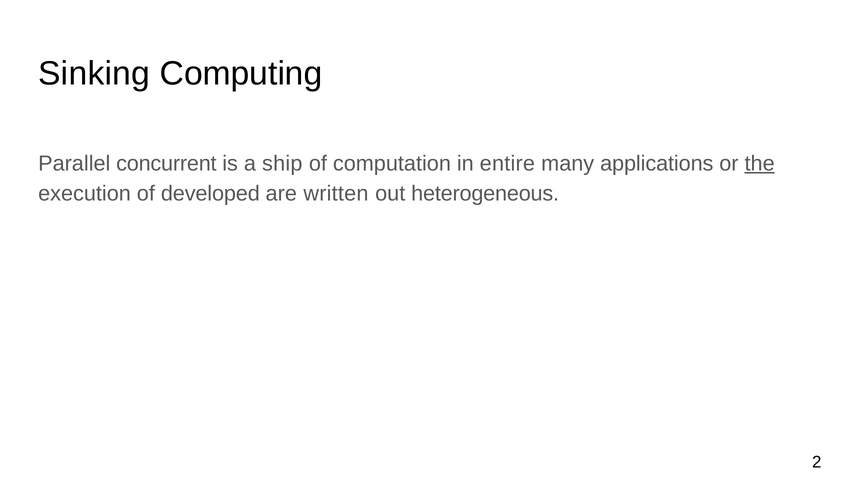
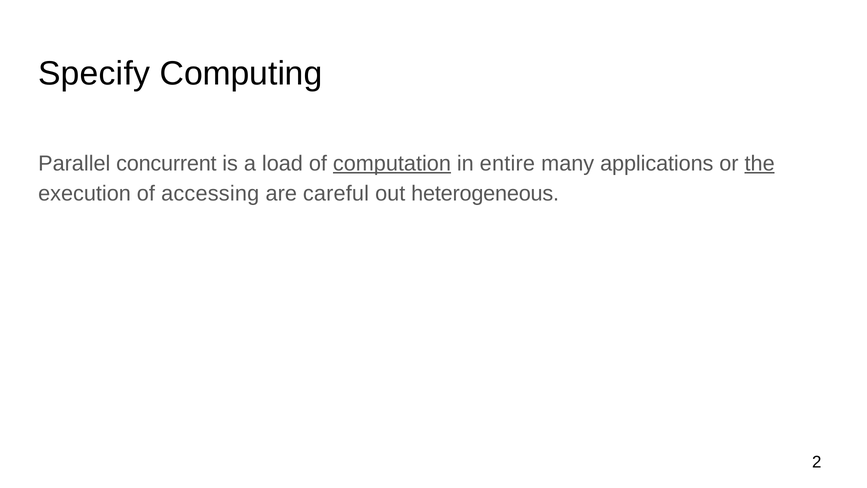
Sinking: Sinking -> Specify (94, 73)
ship: ship -> load (282, 163)
computation underline: none -> present (392, 163)
developed: developed -> accessing (210, 193)
written: written -> careful (336, 193)
